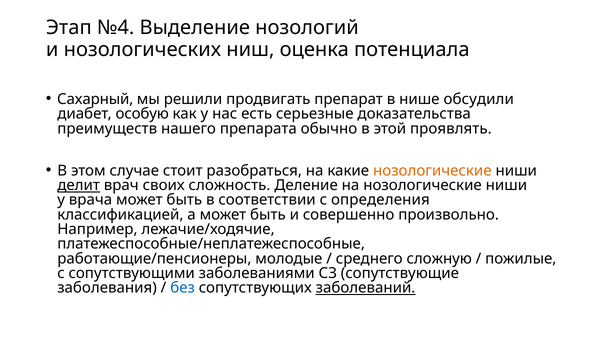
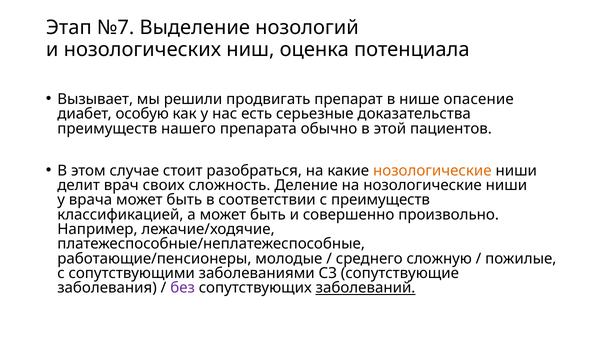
№4: №4 -> №7 (116, 28)
Сахарный: Сахарный -> Вызывает (95, 99)
обсудили: обсудили -> опасение (479, 99)
проявлять: проявлять -> пациентов (451, 129)
делит underline: present -> none (79, 185)
с определения: определения -> преимуществ (380, 200)
без colour: blue -> purple (183, 288)
